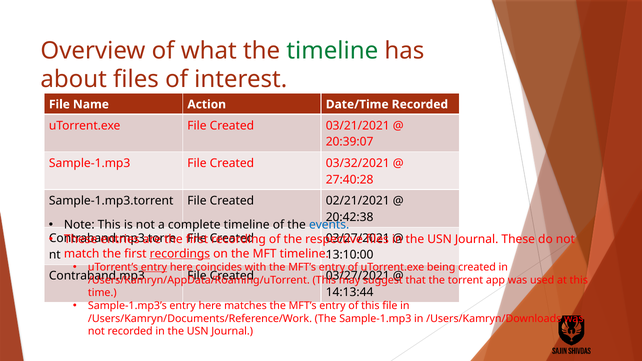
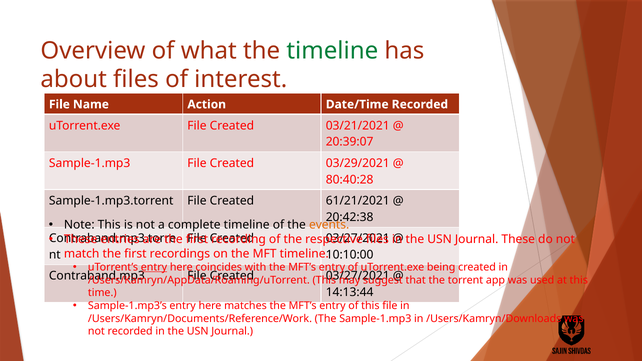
03/32/2021: 03/32/2021 -> 03/29/2021 (358, 163)
27:40:28: 27:40:28 -> 80:40:28 (350, 180)
02/21/2021: 02/21/2021 -> 61/21/2021 (358, 201)
events colour: blue -> orange (329, 225)
recordings underline: present -> none (180, 254)
13:10:00: 13:10:00 -> 10:10:00 (350, 255)
